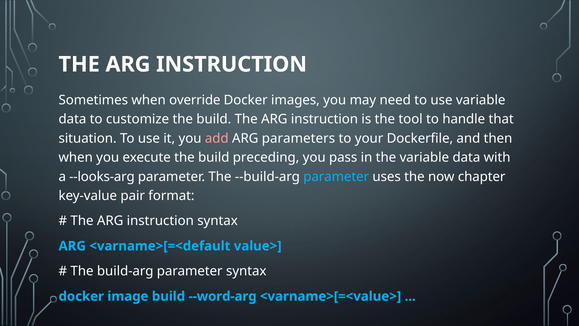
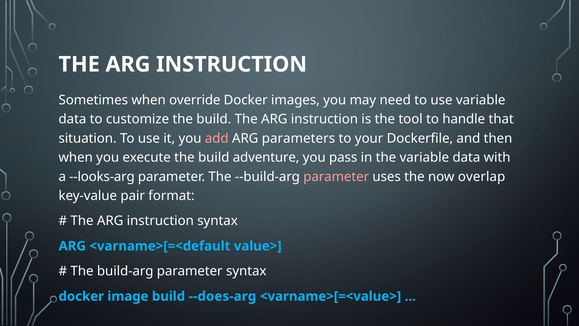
preceding: preceding -> adventure (266, 157)
parameter colour: light blue -> pink (336, 176)
chapter: chapter -> overlap (482, 176)
--word-arg: --word-arg -> --does-arg (222, 296)
